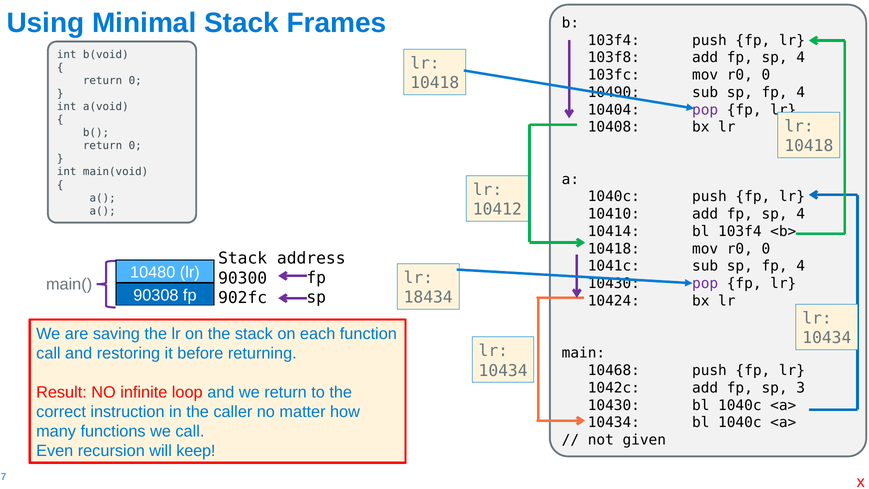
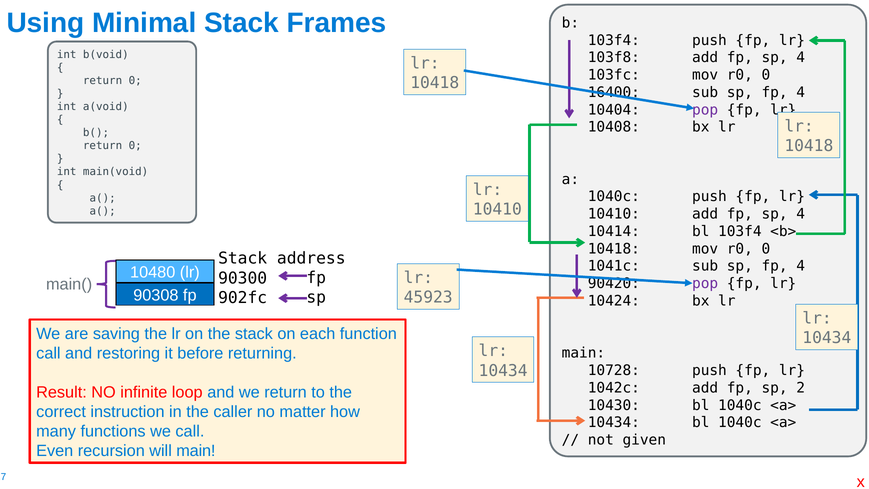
10490: 10490 -> 16400 (614, 92)
10412: 10412 -> 10410 (497, 209)
10430: 10430 -> 90420 (614, 283)
18434: 18434 -> 45923 (428, 297)
10468: 10468 -> 10728 (614, 370)
3: 3 -> 2 (801, 388)
will keep: keep -> main (196, 451)
